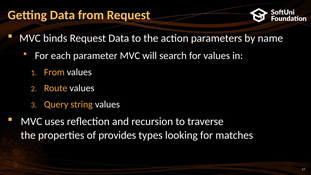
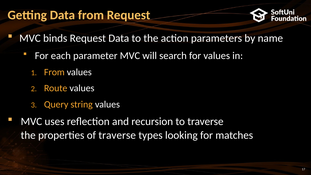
of provides: provides -> traverse (117, 135)
